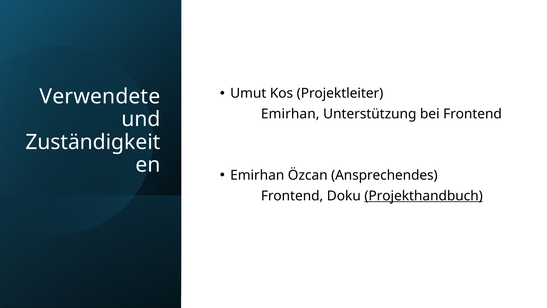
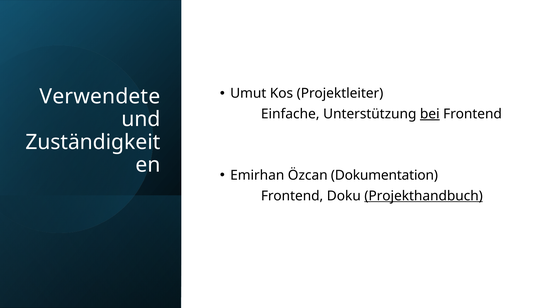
Emirhan: Emirhan -> Einfache (290, 114)
bei underline: none -> present (430, 114)
Ansprechendes: Ansprechendes -> Dokumentation (384, 175)
